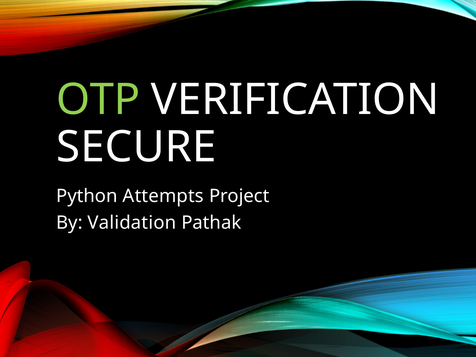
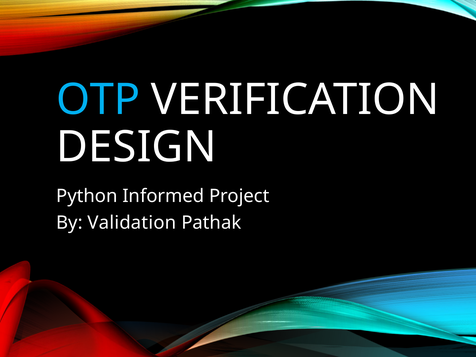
OTP colour: light green -> light blue (98, 100)
SECURE: SECURE -> DESIGN (136, 147)
Attempts: Attempts -> Informed (163, 196)
